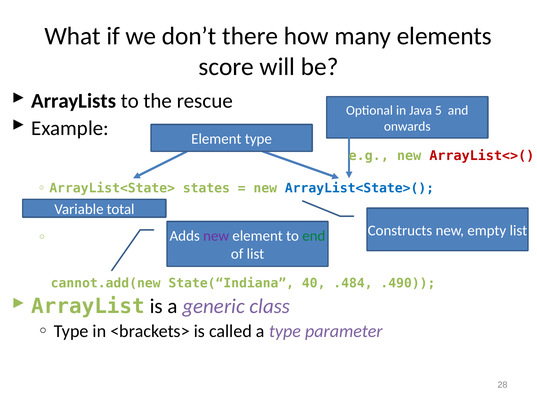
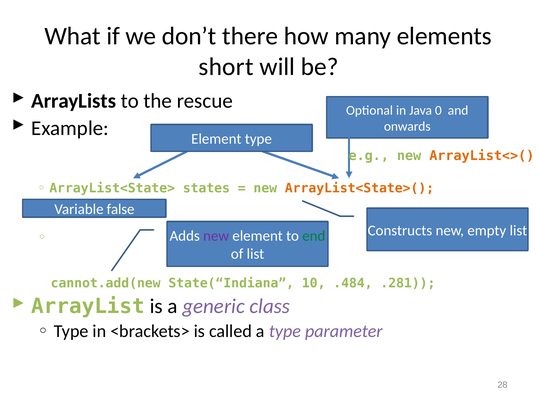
score: score -> short (226, 67)
5: 5 -> 0 (438, 110)
ArrayList<>( colour: red -> orange (482, 156)
ArrayList<State>( colour: blue -> orange (359, 188)
total: total -> false (121, 209)
40: 40 -> 10 (314, 283)
.490: .490 -> .281 (408, 283)
